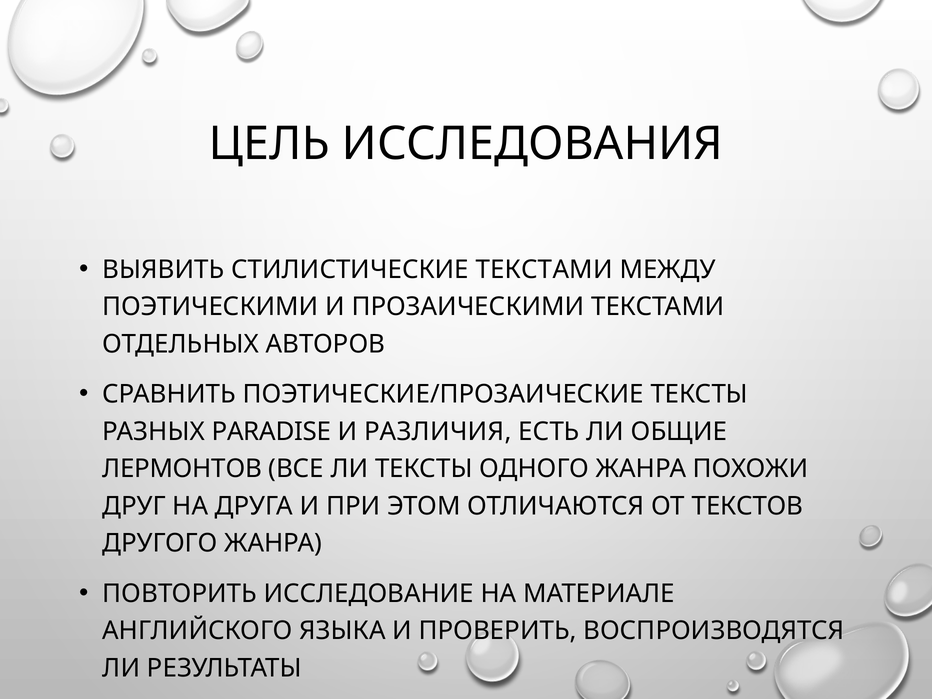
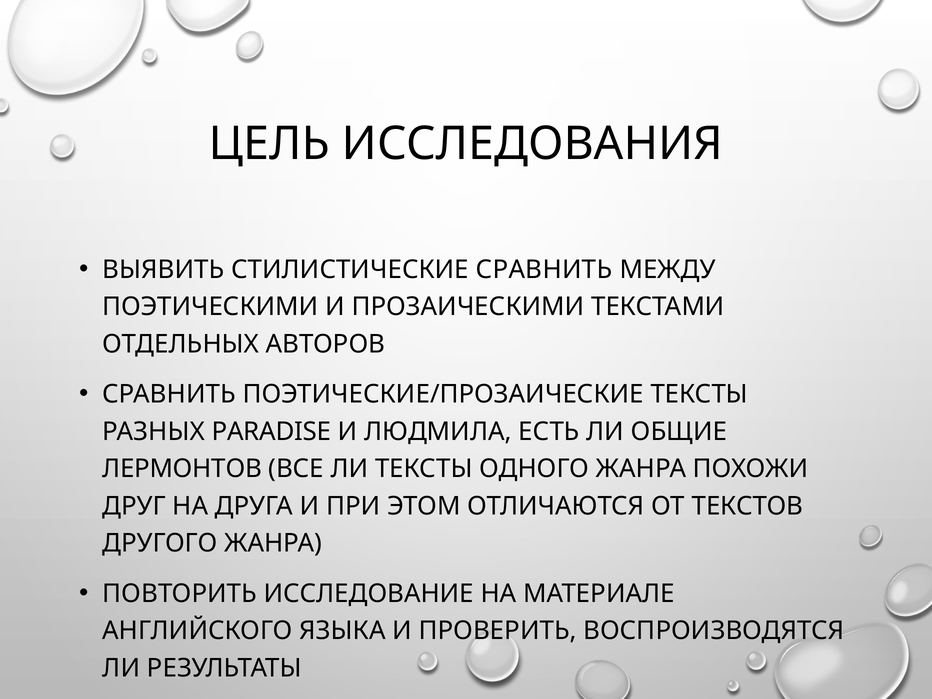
СТИЛИСТИЧЕСКИЕ ТЕКСТАМИ: ТЕКСТАМИ -> СРАВНИТЬ (544, 269)
РАЗЛИЧИЯ: РАЗЛИЧИЯ -> ЛЮДМИЛА (438, 432)
